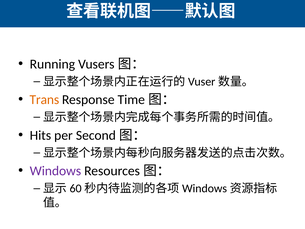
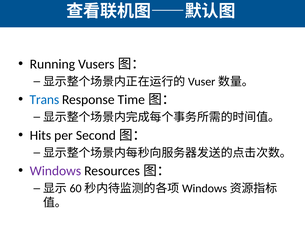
Trans colour: orange -> blue (44, 100)
